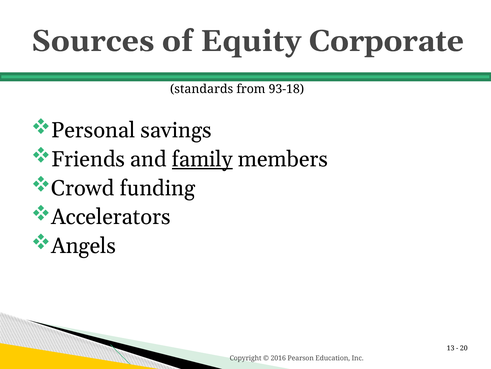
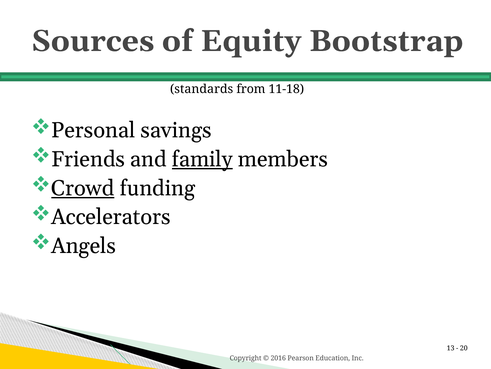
Corporate: Corporate -> Bootstrap (386, 41)
93-18: 93-18 -> 11-18 (286, 89)
Crowd underline: none -> present (83, 188)
